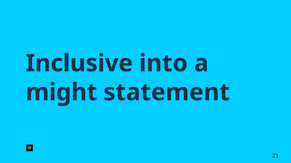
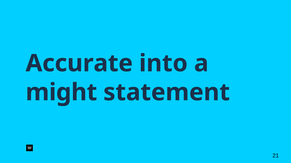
Inclusive: Inclusive -> Accurate (79, 64)
